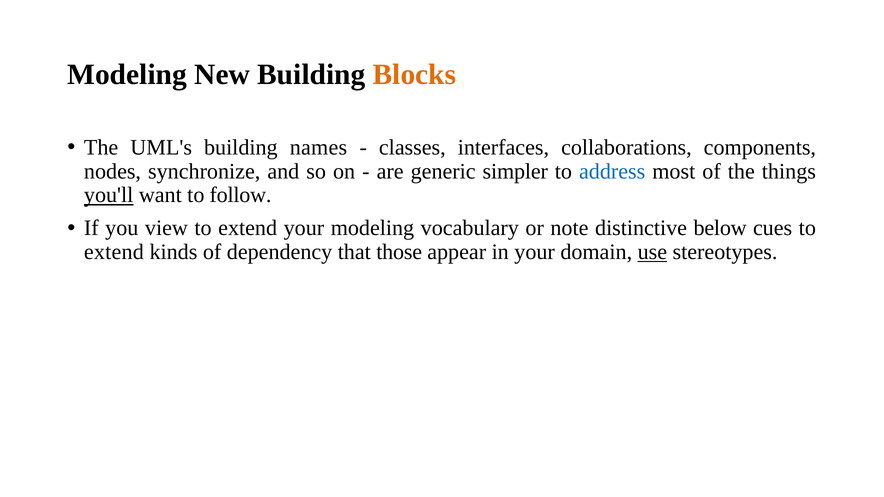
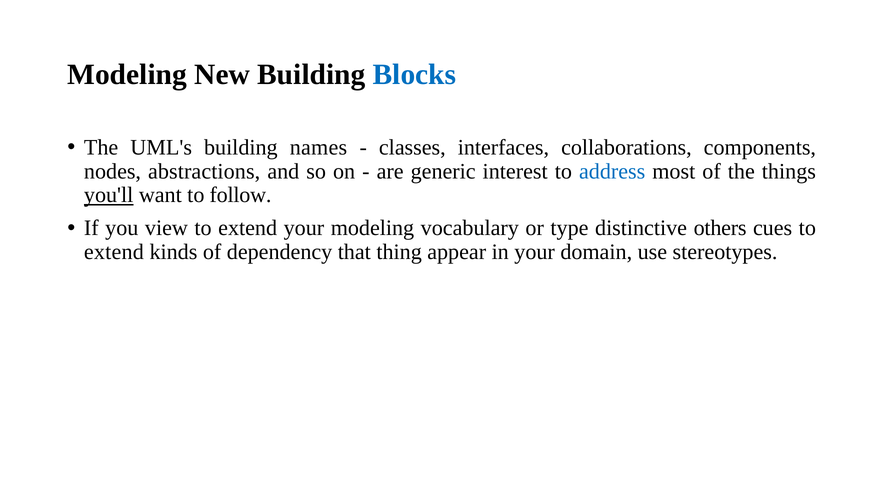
Blocks colour: orange -> blue (414, 74)
synchronize: synchronize -> abstractions (204, 171)
simpler: simpler -> interest (515, 171)
note: note -> type (569, 228)
below: below -> others (720, 228)
those: those -> thing (399, 252)
use underline: present -> none (652, 252)
